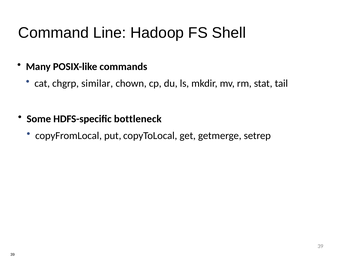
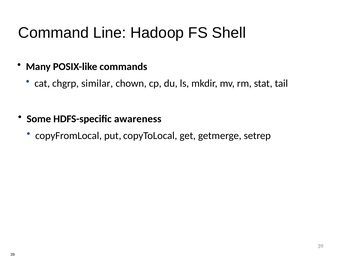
bottleneck: bottleneck -> awareness (138, 119)
